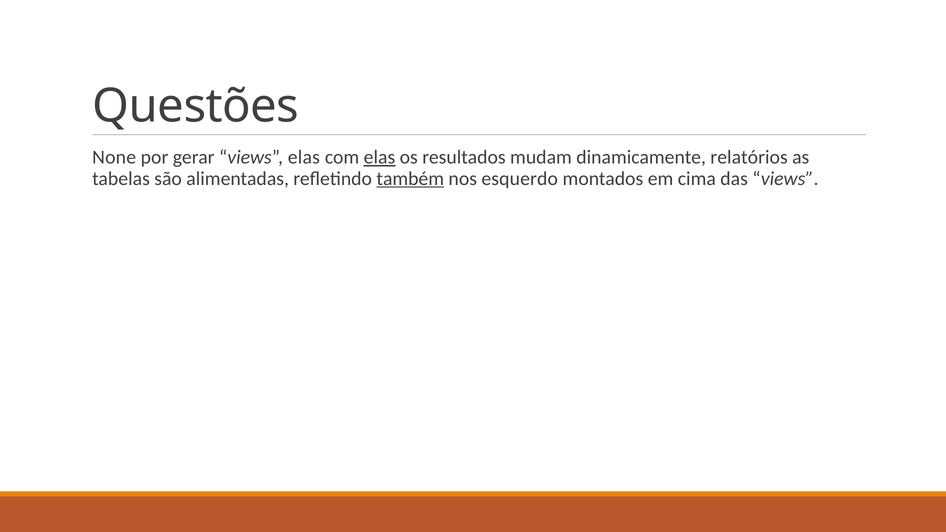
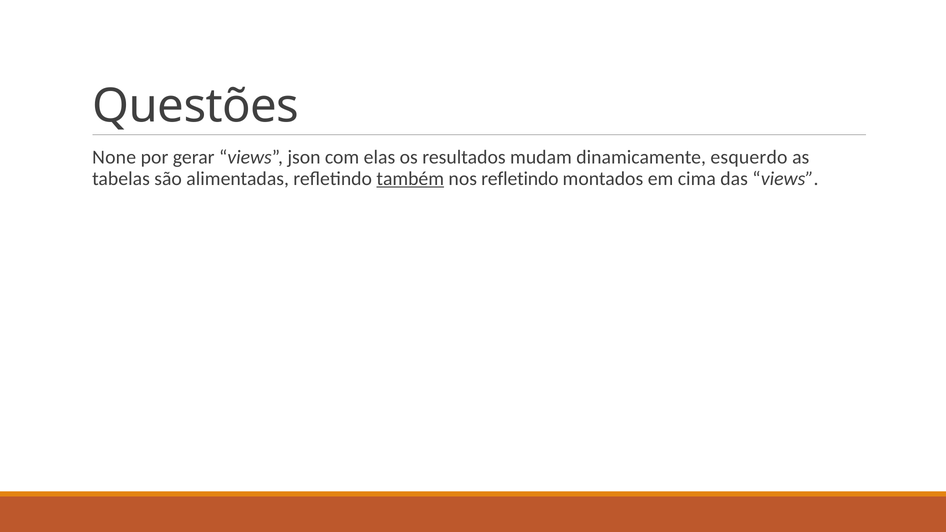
views elas: elas -> json (304, 157)
elas underline: present -> none (379, 157)
relatórios: relatórios -> esquerdo (749, 157)
nos esquerdo: esquerdo -> refletindo (520, 179)
